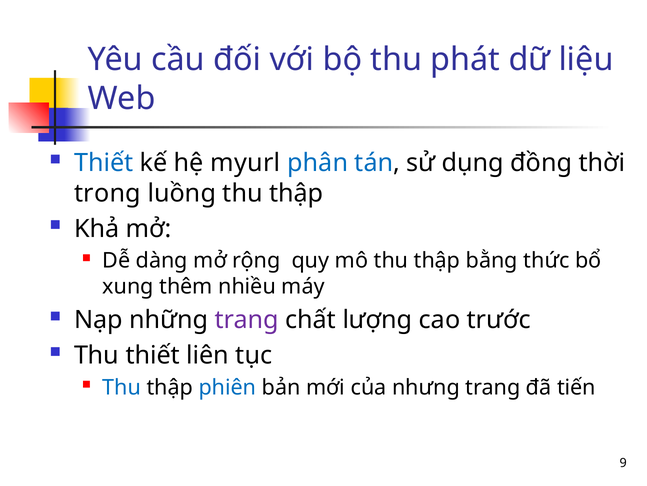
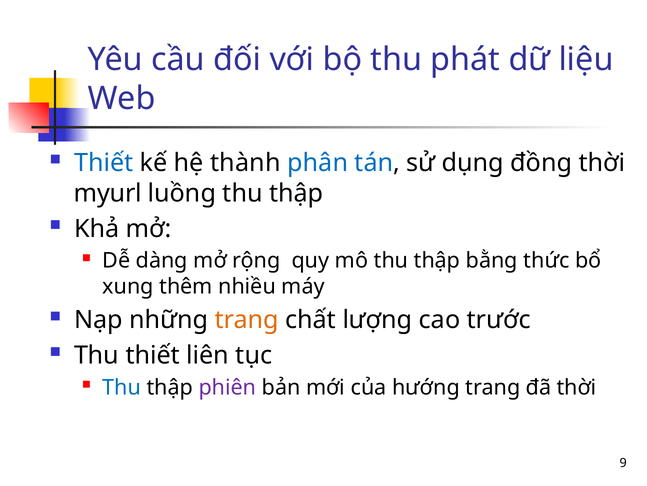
myurl: myurl -> thành (245, 163)
trọng: trọng -> myurl (108, 193)
trang colour: purple -> orange (247, 320)
phiên colour: blue -> purple (227, 387)
nhưng: nhưng -> hướng (426, 387)
đã tiến: tiến -> thời (577, 387)
